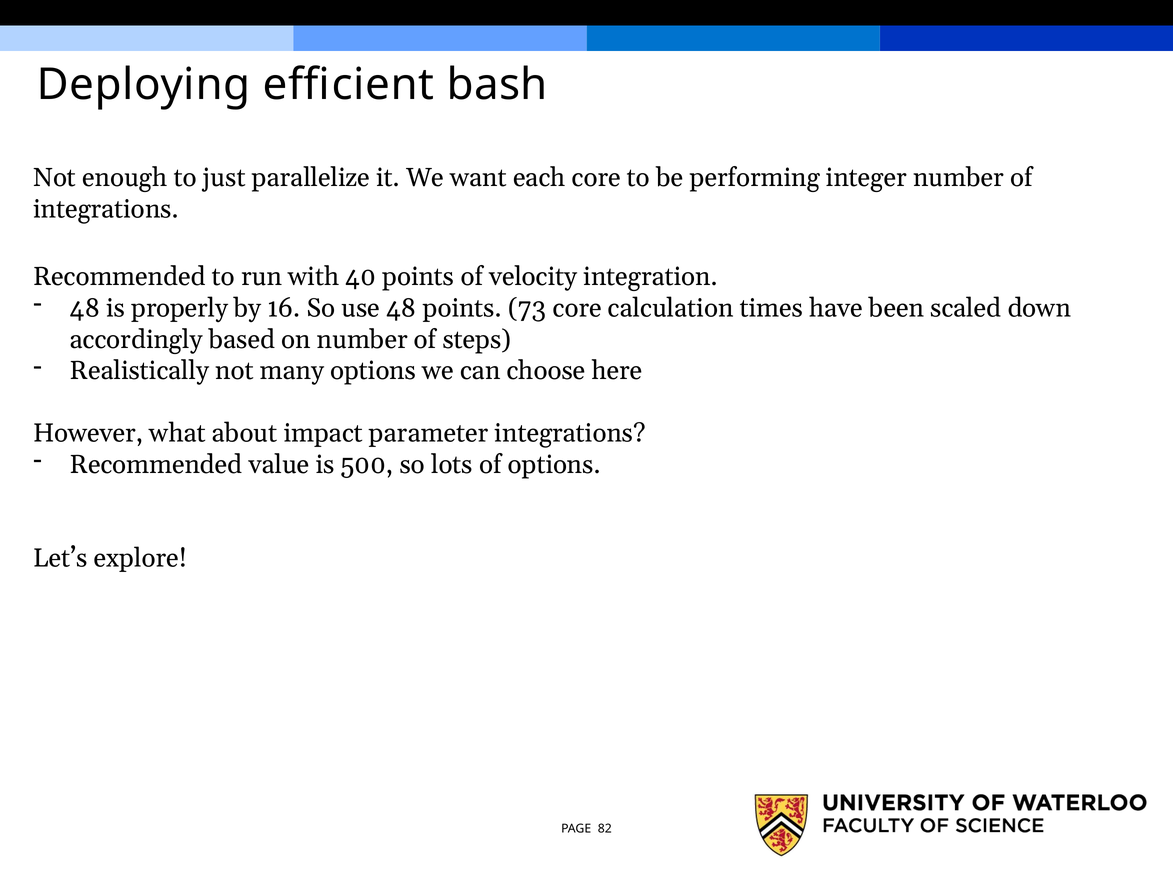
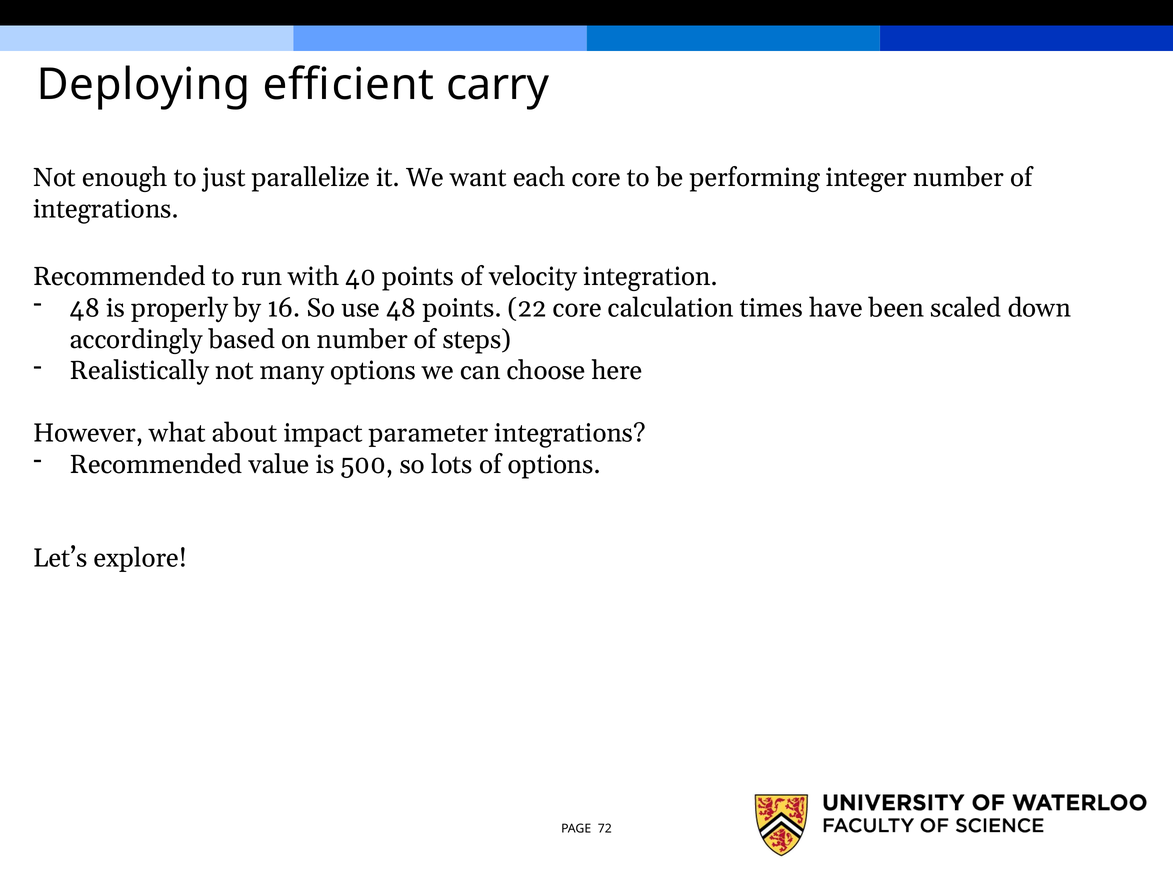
bash: bash -> carry (498, 85)
73: 73 -> 22 (527, 308)
82: 82 -> 72 (605, 829)
